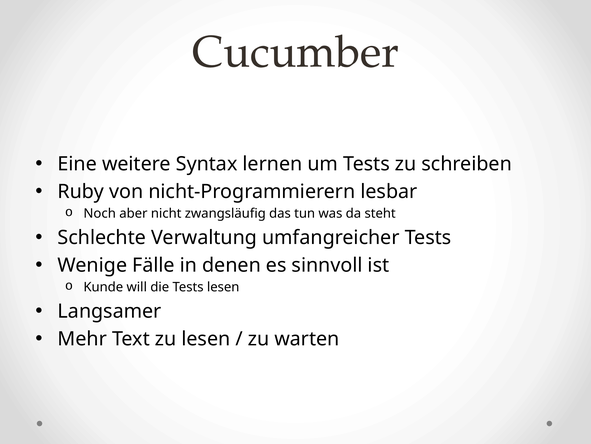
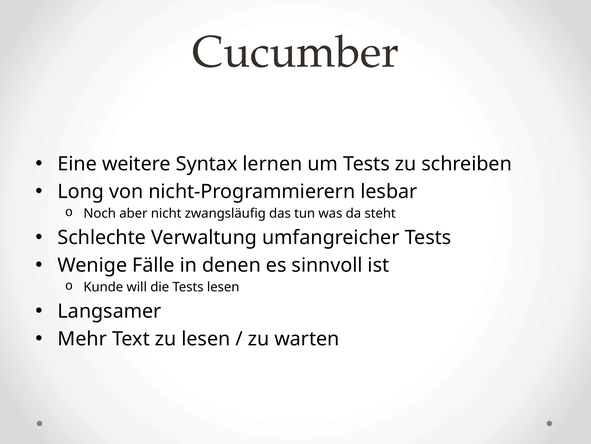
Ruby: Ruby -> Long (81, 191)
